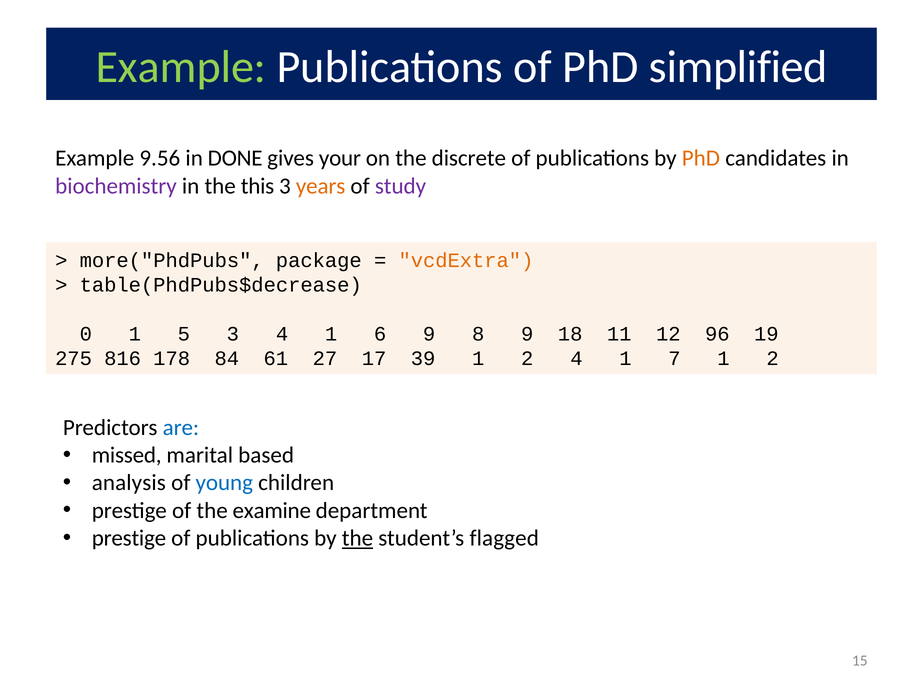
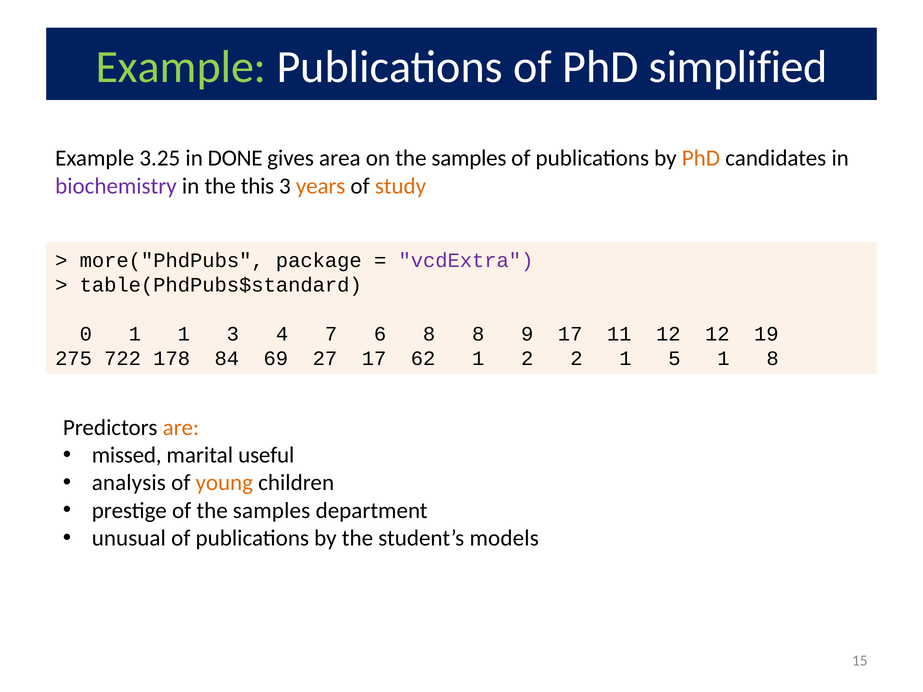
9.56: 9.56 -> 3.25 (160, 158)
your: your -> area (340, 158)
on the discrete: discrete -> samples (469, 158)
study colour: purple -> orange (400, 186)
vcdExtra colour: orange -> purple (466, 260)
table(PhdPubs$decrease: table(PhdPubs$decrease -> table(PhdPubs$standard (221, 285)
1 5: 5 -> 1 (184, 334)
3 4 1: 1 -> 7 (331, 334)
6 9: 9 -> 8 (429, 334)
9 18: 18 -> 17 (570, 334)
12 96: 96 -> 12 (717, 334)
816: 816 -> 722 (123, 359)
61: 61 -> 69 (276, 359)
39: 39 -> 62 (423, 359)
2 4: 4 -> 2 (576, 359)
7: 7 -> 5 (674, 359)
2: 2 -> 8 (773, 359)
are colour: blue -> orange (181, 428)
based: based -> useful (266, 455)
young colour: blue -> orange (224, 483)
of the examine: examine -> samples (272, 511)
prestige: prestige -> unusual (129, 538)
the underline: present -> none (357, 538)
flagged: flagged -> models (504, 538)
